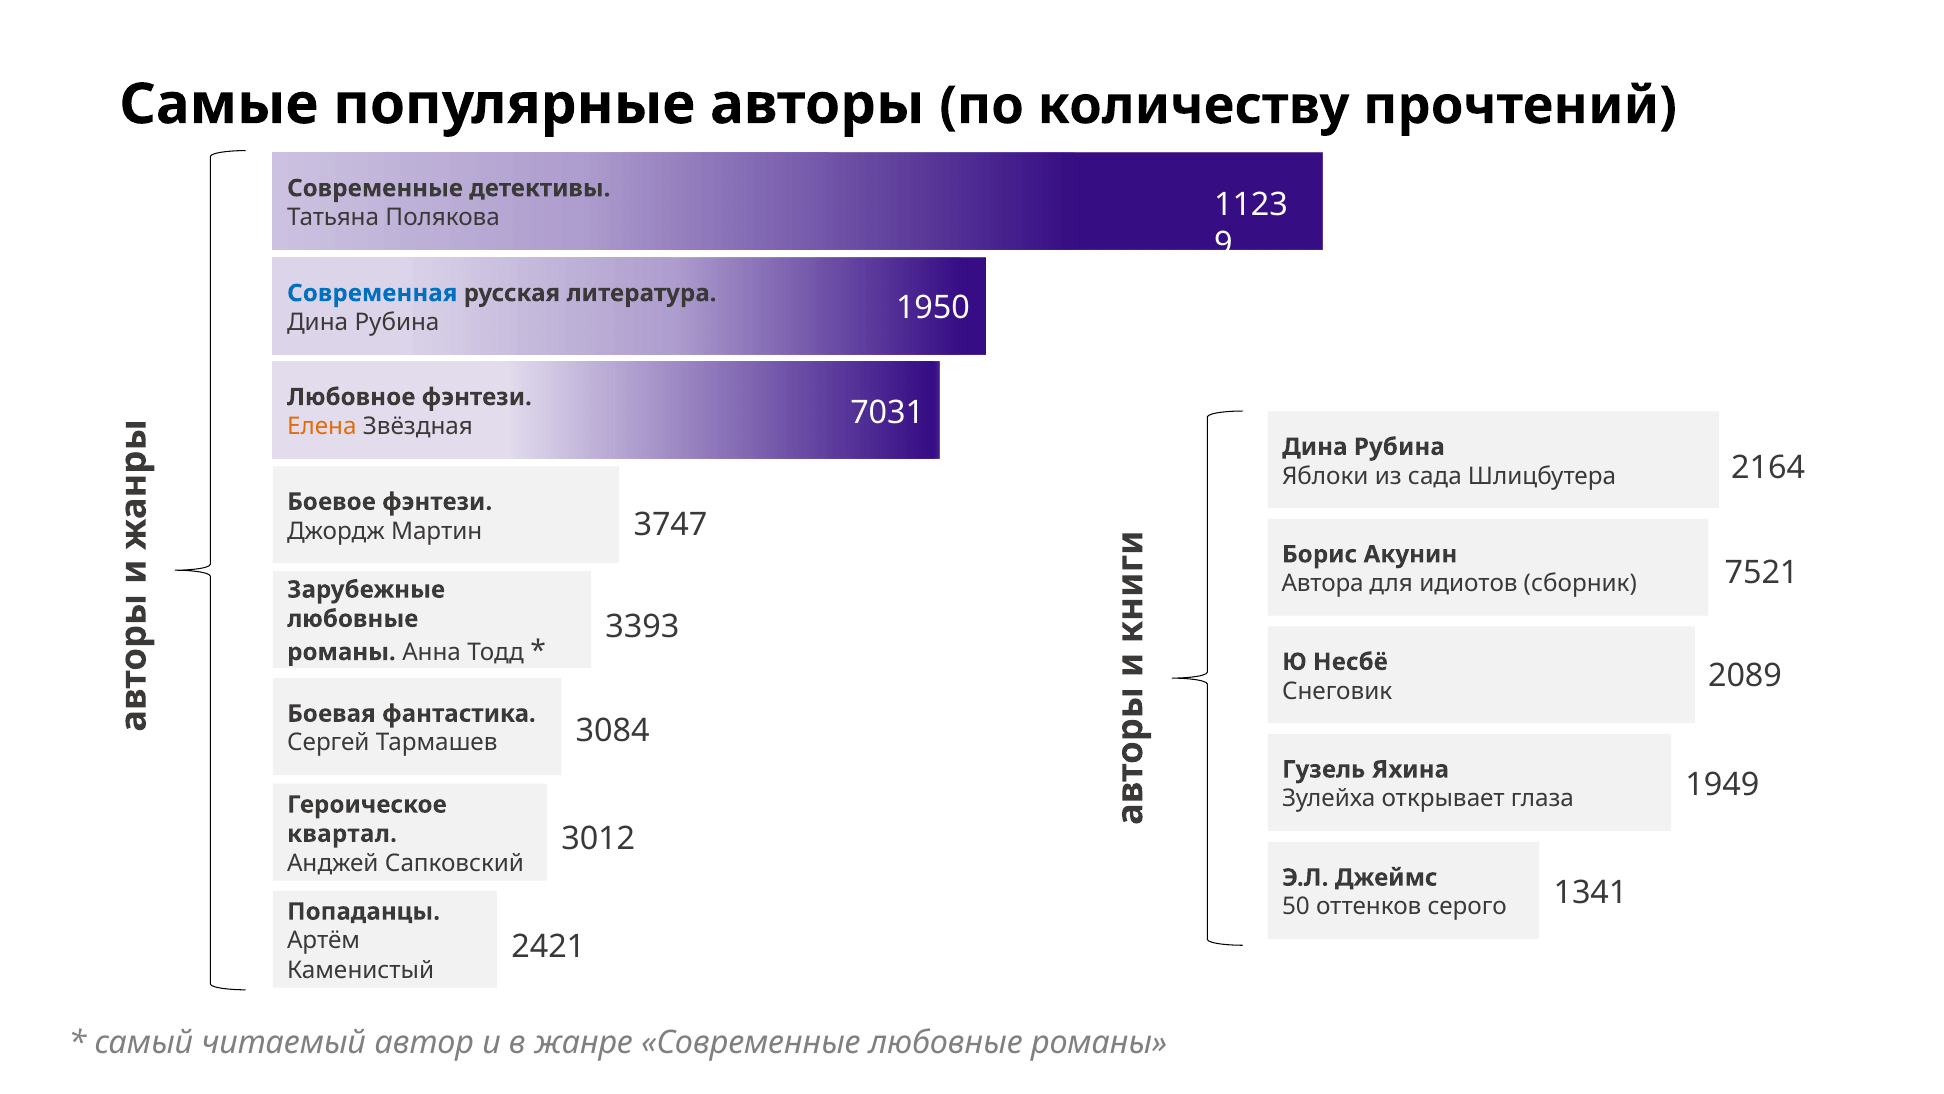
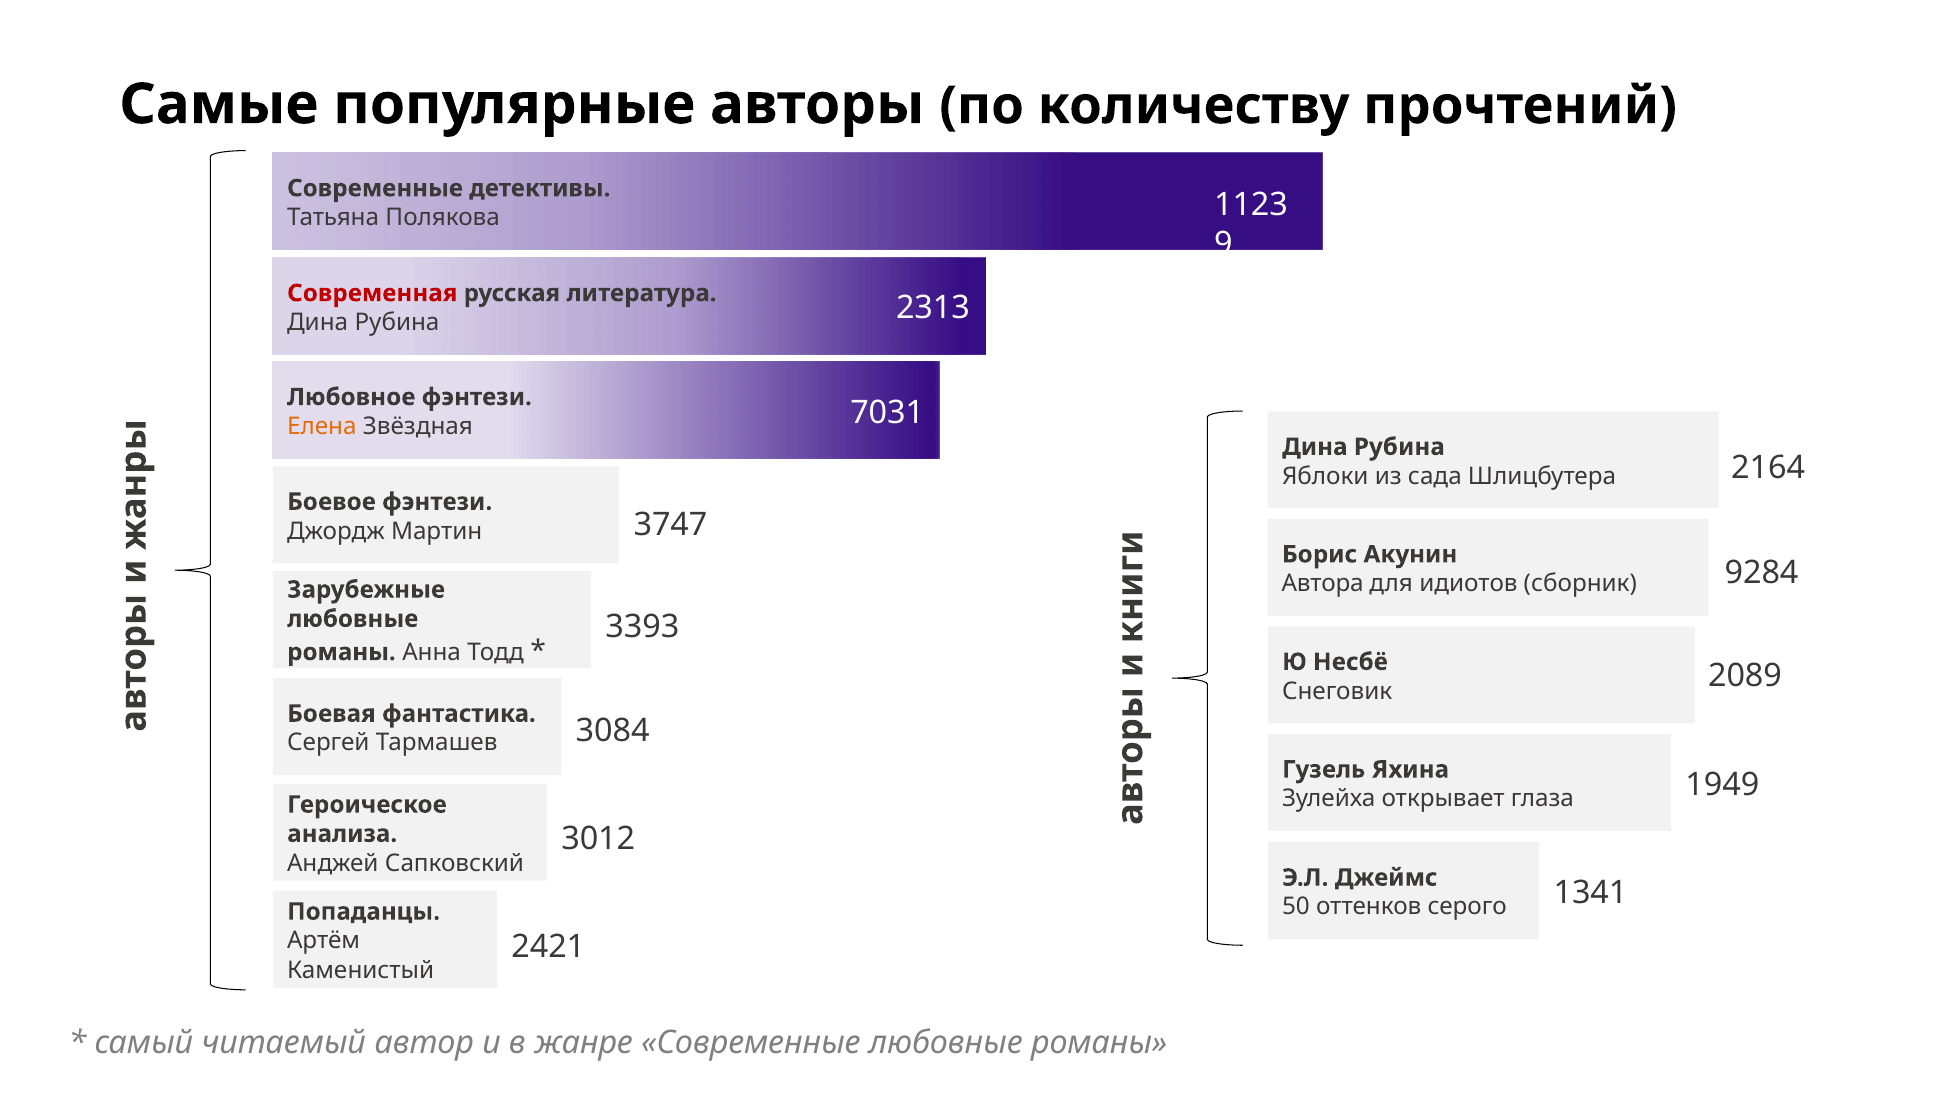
Современная colour: blue -> red (372, 293)
1950: 1950 -> 2313 (933, 307)
7521: 7521 -> 9284 (1762, 573)
квартал: квартал -> анализа (342, 833)
